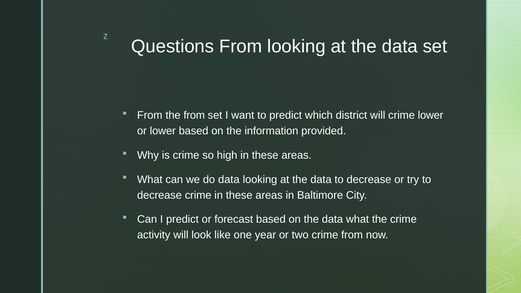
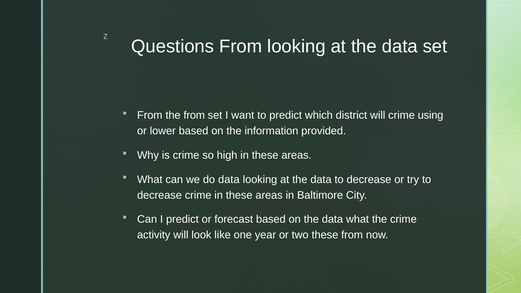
crime lower: lower -> using (431, 115)
two crime: crime -> these (325, 235)
